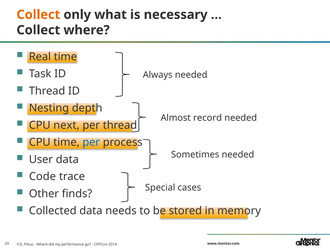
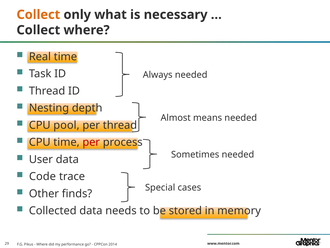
record: record -> means (208, 118)
next: next -> pool (66, 125)
per colour: blue -> red (91, 142)
